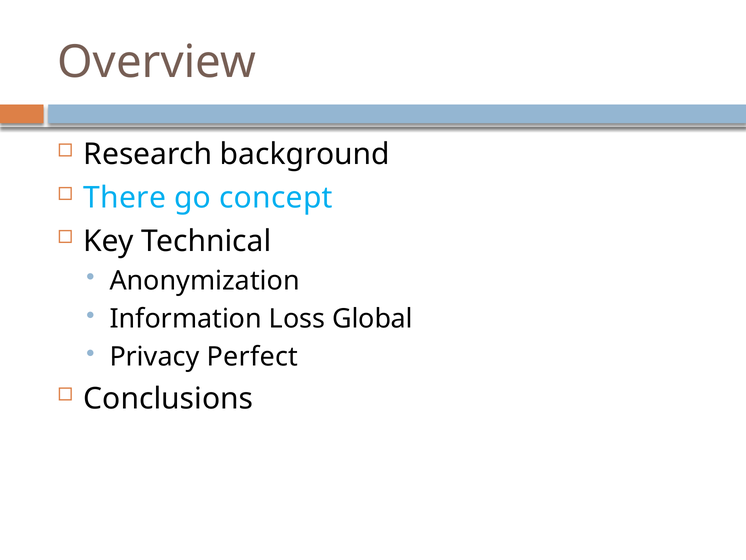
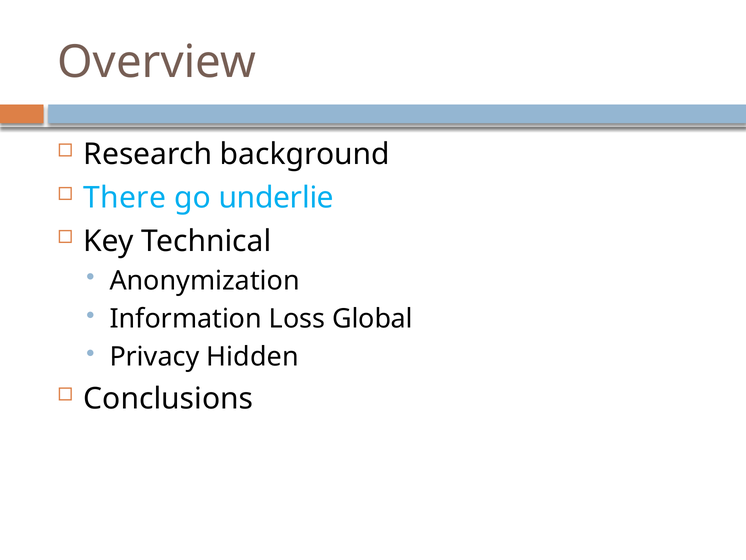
concept: concept -> underlie (276, 198)
Perfect: Perfect -> Hidden (253, 357)
